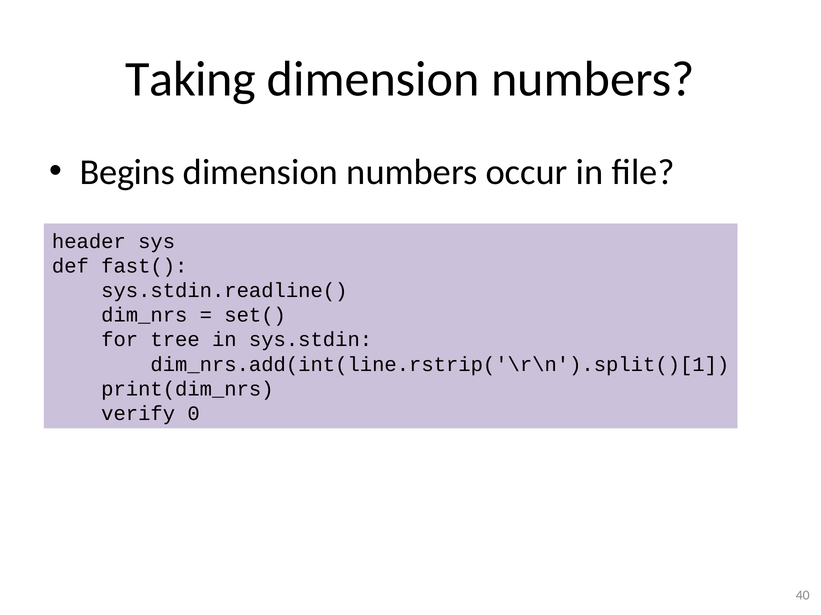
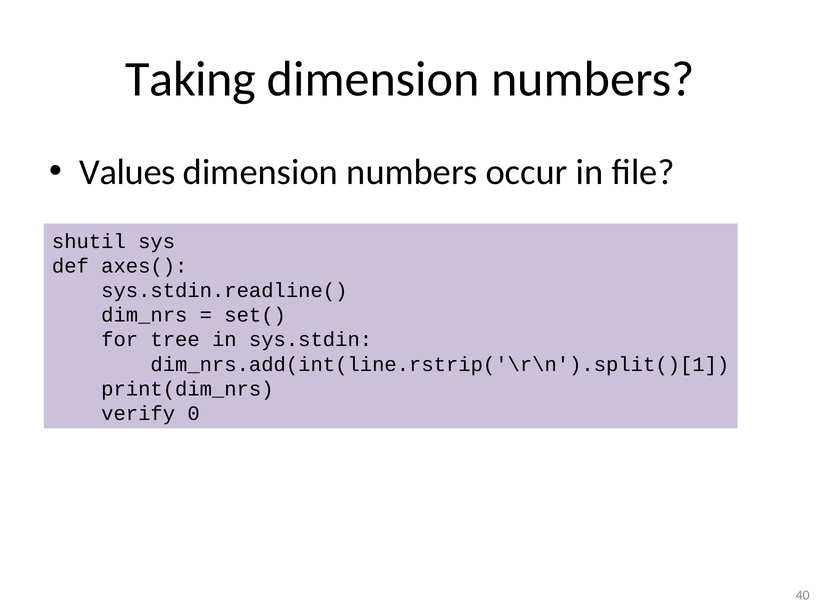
Begins: Begins -> Values (128, 172)
header: header -> shutil (89, 242)
fast(: fast( -> axes( (144, 266)
